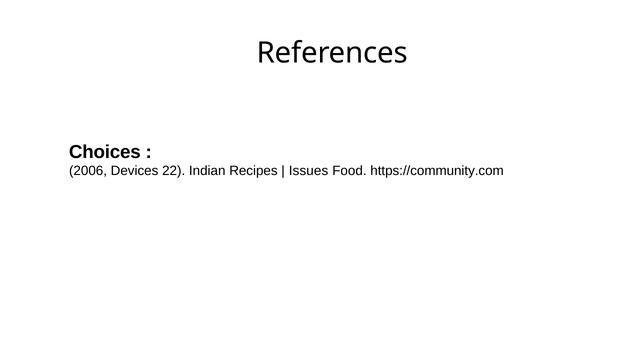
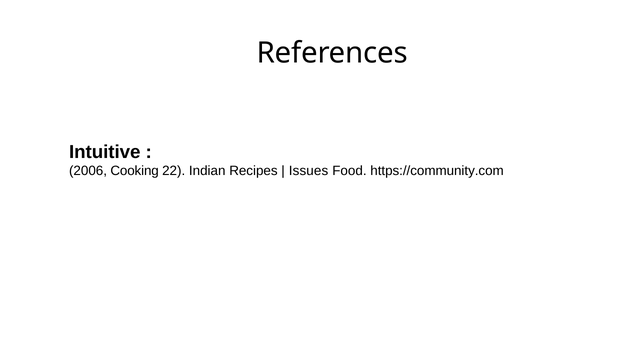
Choices: Choices -> Intuitive (105, 152)
Devices: Devices -> Cooking (135, 171)
